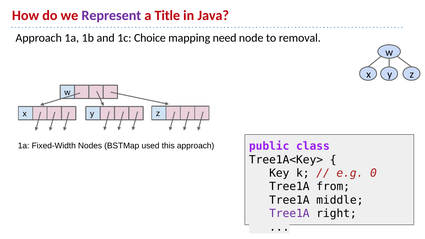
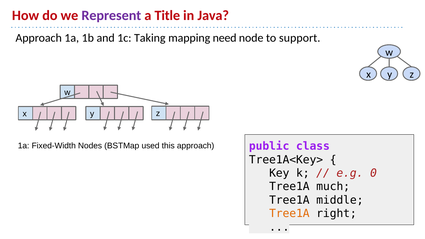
Choice: Choice -> Taking (150, 38)
removal: removal -> support (300, 38)
from: from -> much (333, 187)
Tree1A colour: purple -> orange (289, 214)
